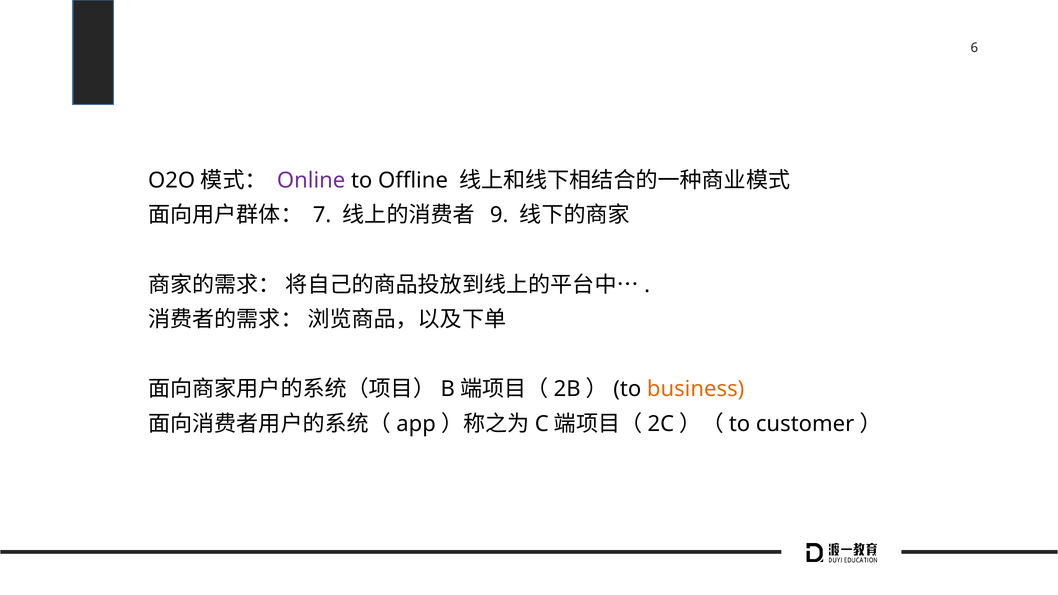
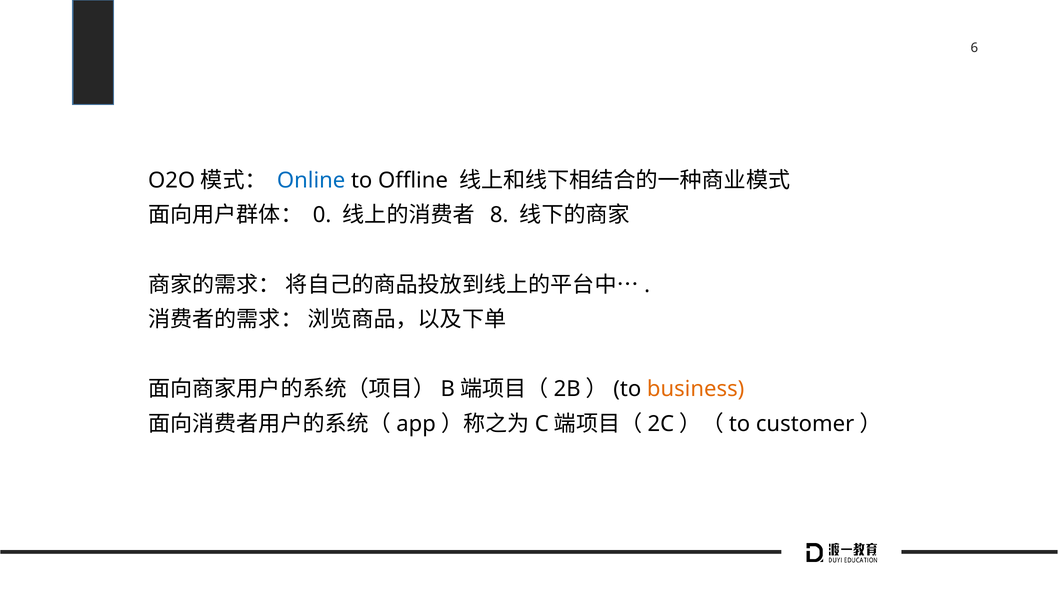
Online colour: purple -> blue (311, 180)
7: 7 -> 0 (322, 215)
9: 9 -> 8 (499, 215)
